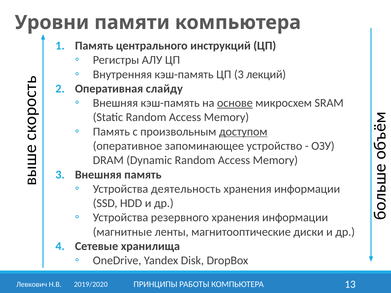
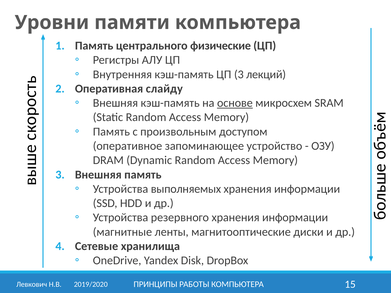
инструкций: инструкций -> физические (221, 46)
доступом underline: present -> none (243, 132)
деятельность: деятельность -> выполняемых (186, 189)
13: 13 -> 15 (350, 285)
